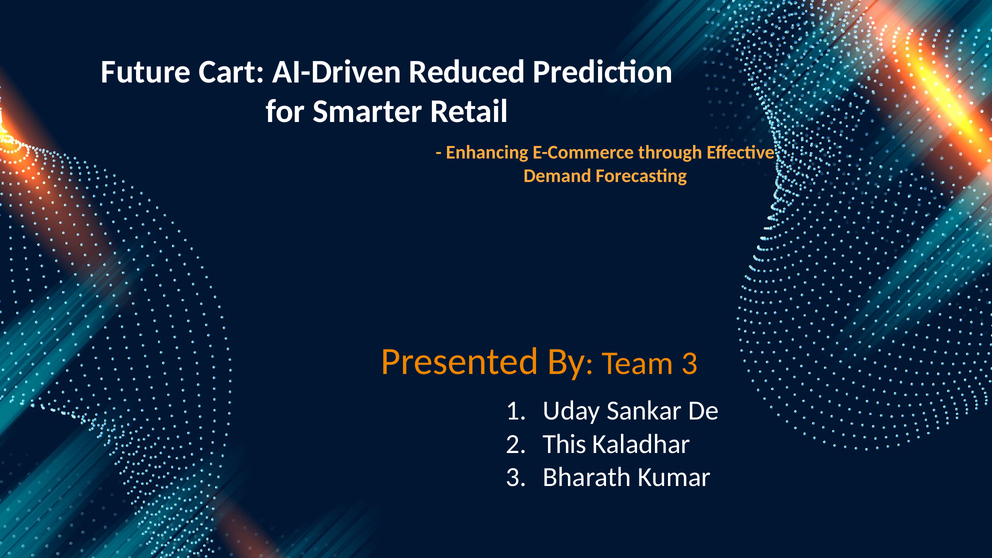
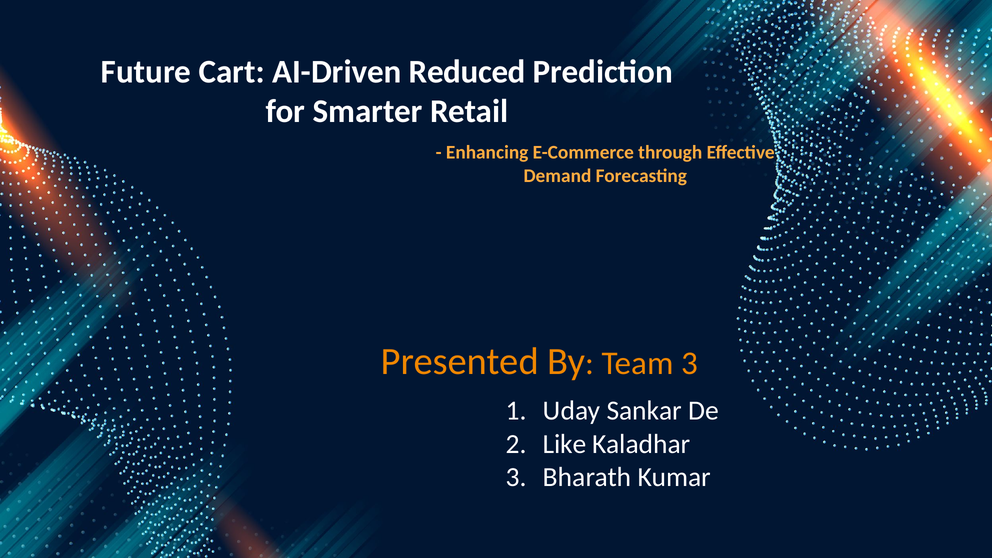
This: This -> Like (565, 444)
